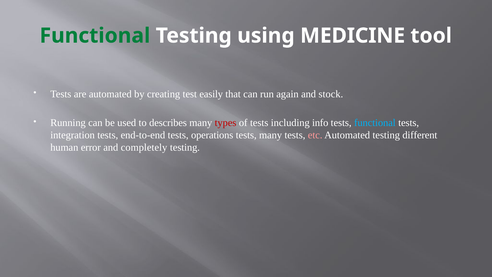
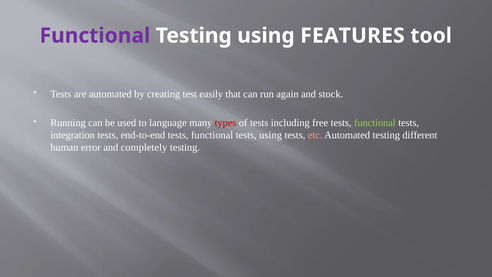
Functional colour: green -> purple (95, 36)
MEDICINE: MEDICINE -> FEATURES (352, 36)
describes: describes -> language (168, 123)
info: info -> free (320, 123)
functional colour: light blue -> light green (375, 123)
end-to-end tests operations: operations -> functional (212, 135)
tests many: many -> using (271, 135)
